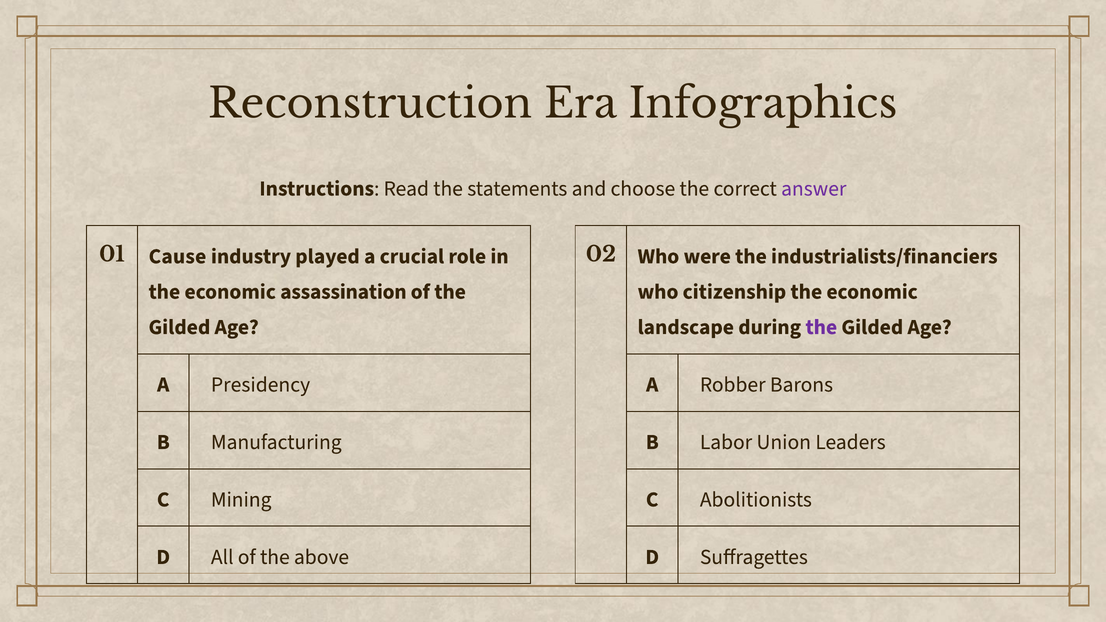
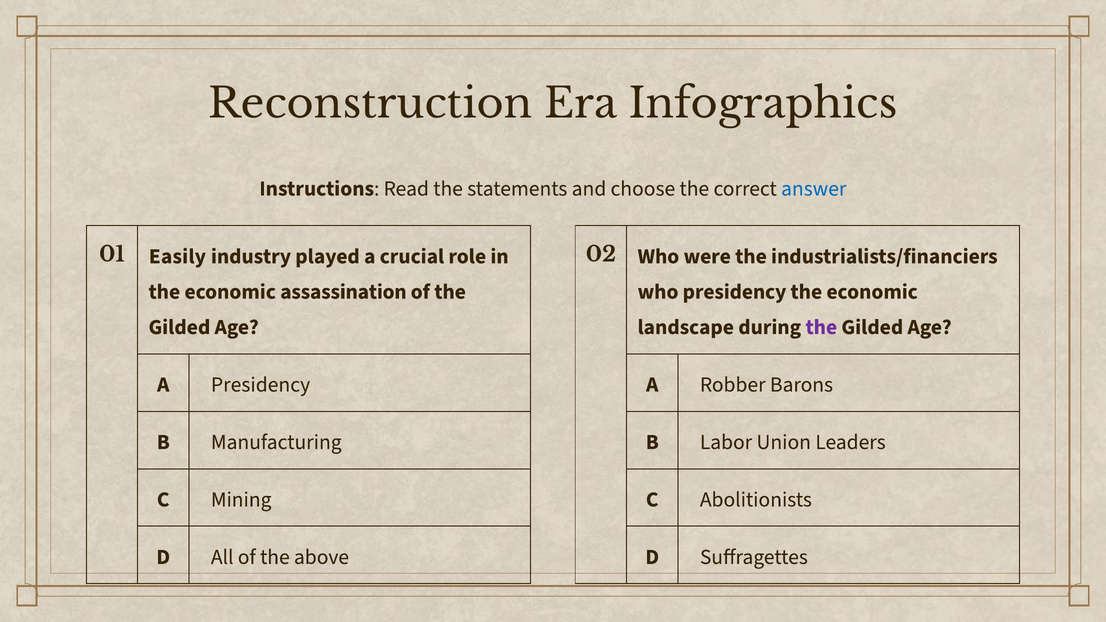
answer colour: purple -> blue (814, 189)
Cause: Cause -> Easily (177, 256)
who citizenship: citizenship -> presidency (734, 292)
